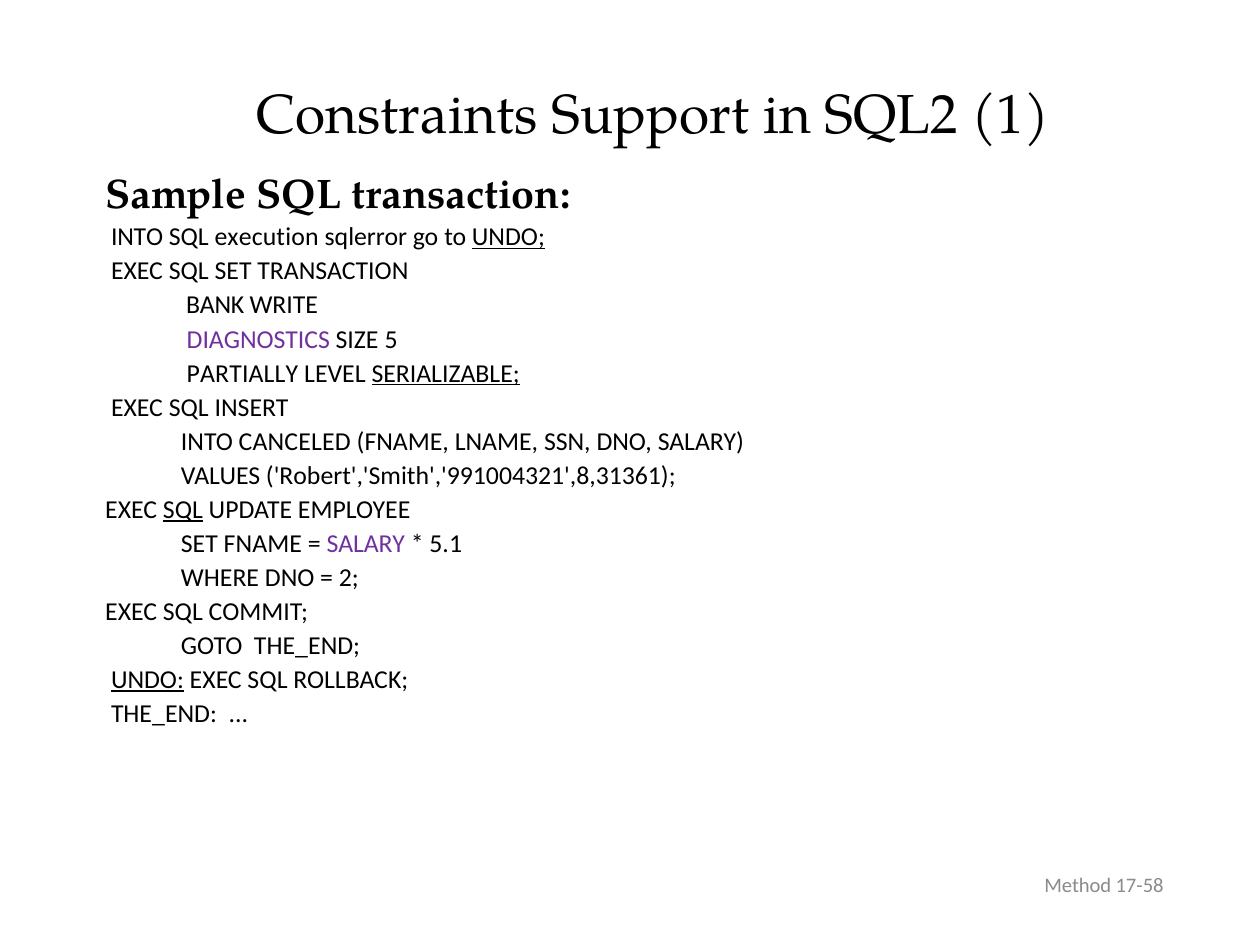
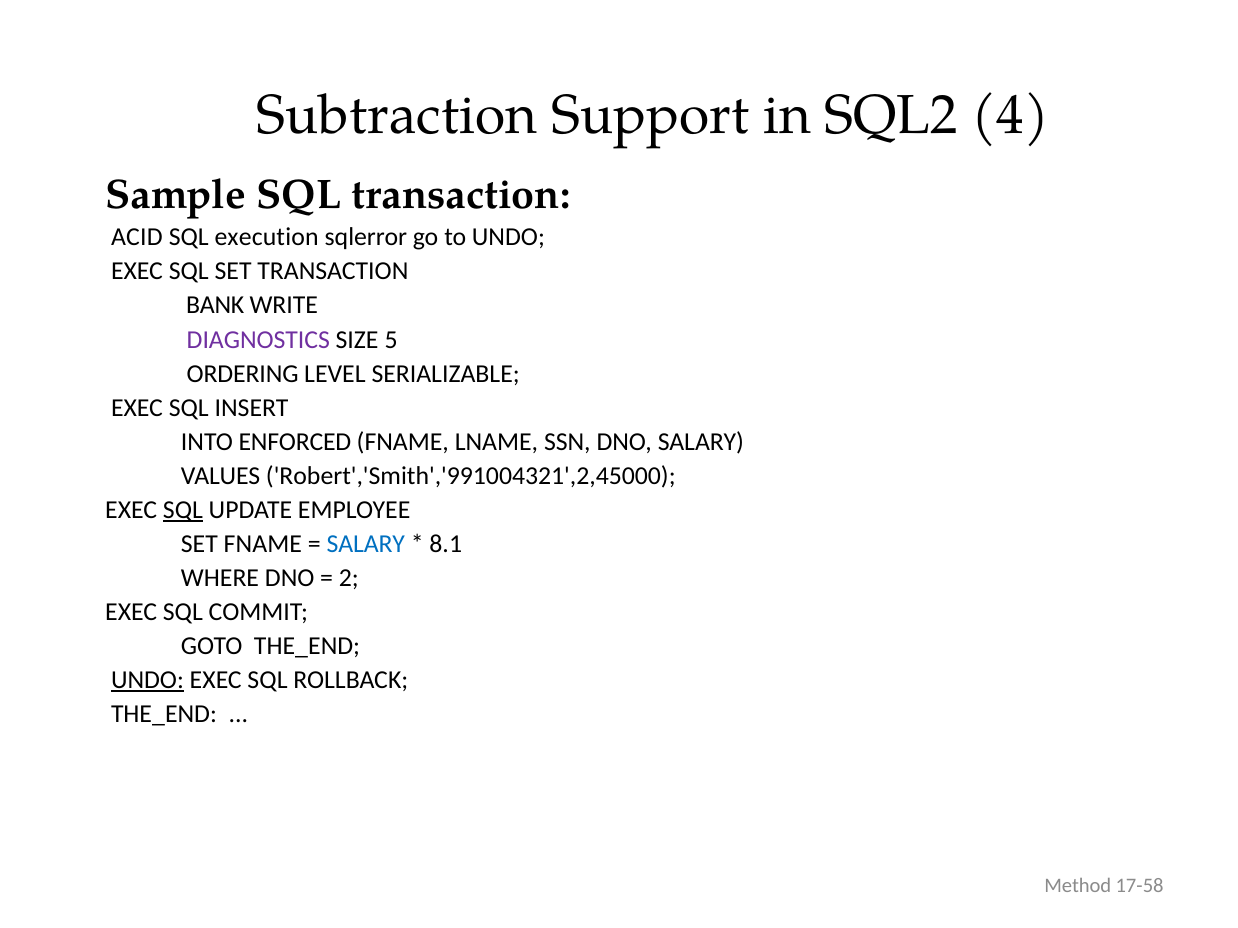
Constraints: Constraints -> Subtraction (397, 116)
1: 1 -> 4 (1011, 116)
INTO: INTO -> ACID (137, 237)
UNDO underline: present -> none (508, 237)
PARTIALLY: PARTIALLY -> ORDERING (243, 374)
SERIALIZABLE underline: present -> none (446, 374)
CANCELED: CANCELED -> ENFORCED (295, 442)
Robert','Smith','991004321',8,31361: Robert','Smith','991004321',8,31361 -> Robert','Smith','991004321',2,45000 (471, 476)
SALARY colour: purple -> blue (366, 544)
5.1: 5.1 -> 8.1 (446, 544)
